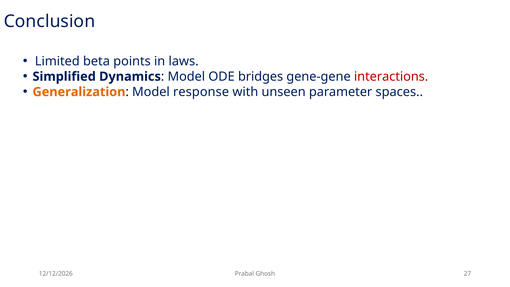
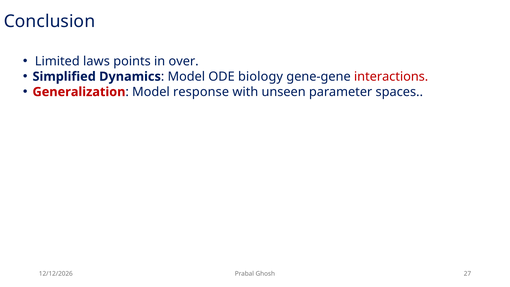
beta: beta -> laws (96, 61)
laws: laws -> over (184, 61)
bridges: bridges -> biology (261, 77)
Generalization colour: orange -> red (79, 92)
